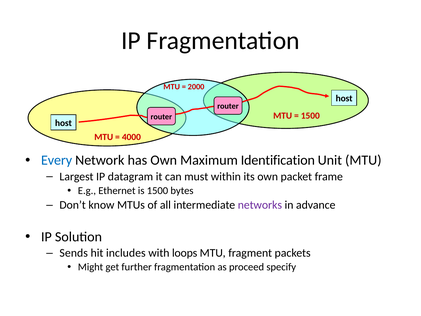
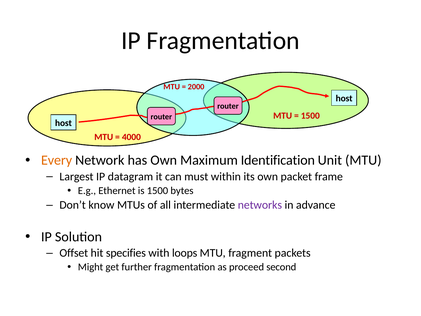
Every colour: blue -> orange (57, 160)
Sends: Sends -> Offset (74, 253)
includes: includes -> specifies (126, 253)
specify: specify -> second (281, 267)
